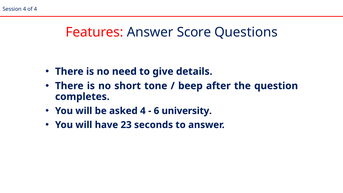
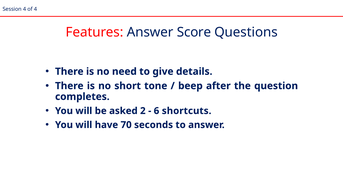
asked 4: 4 -> 2 (143, 111)
university: university -> shortcuts (187, 111)
23: 23 -> 70 (126, 125)
